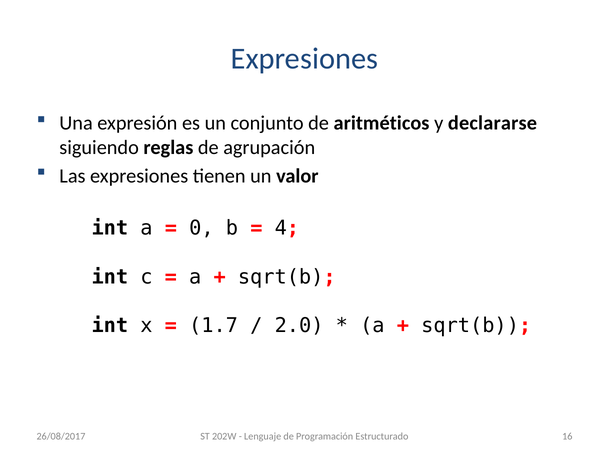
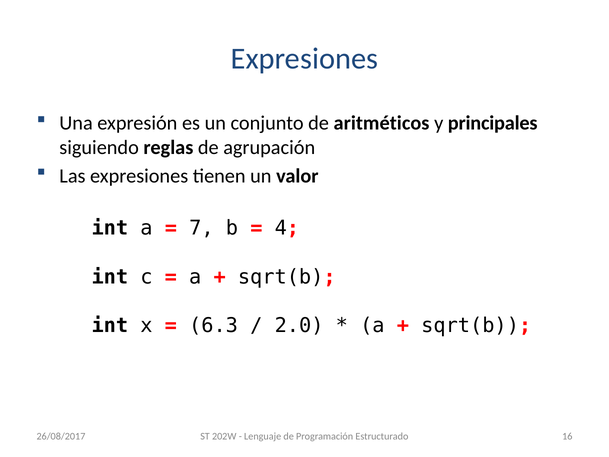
declararse: declararse -> principales (493, 123)
0: 0 -> 7 (201, 228)
1.7: 1.7 -> 6.3 (214, 326)
